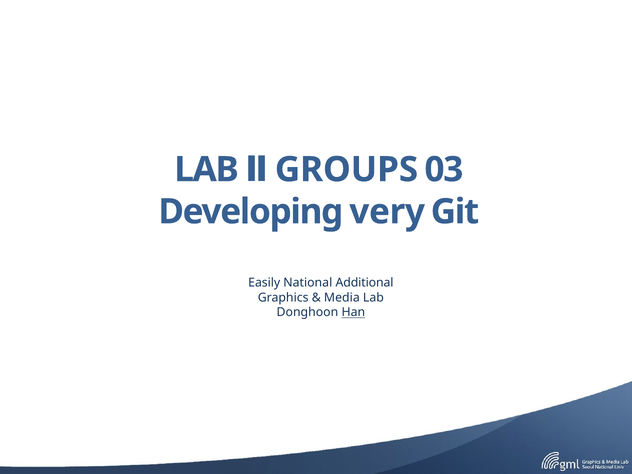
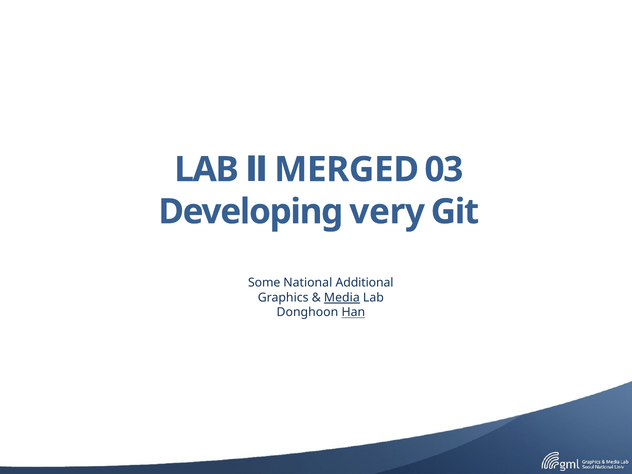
GROUPS: GROUPS -> MERGED (347, 170)
Easily: Easily -> Some (264, 283)
Media underline: none -> present (342, 298)
